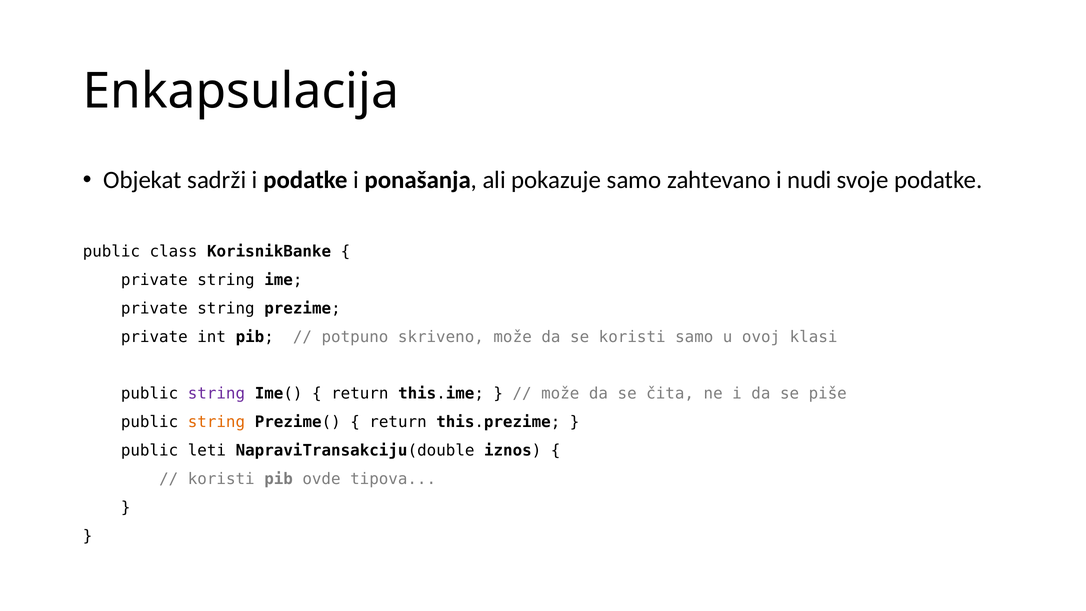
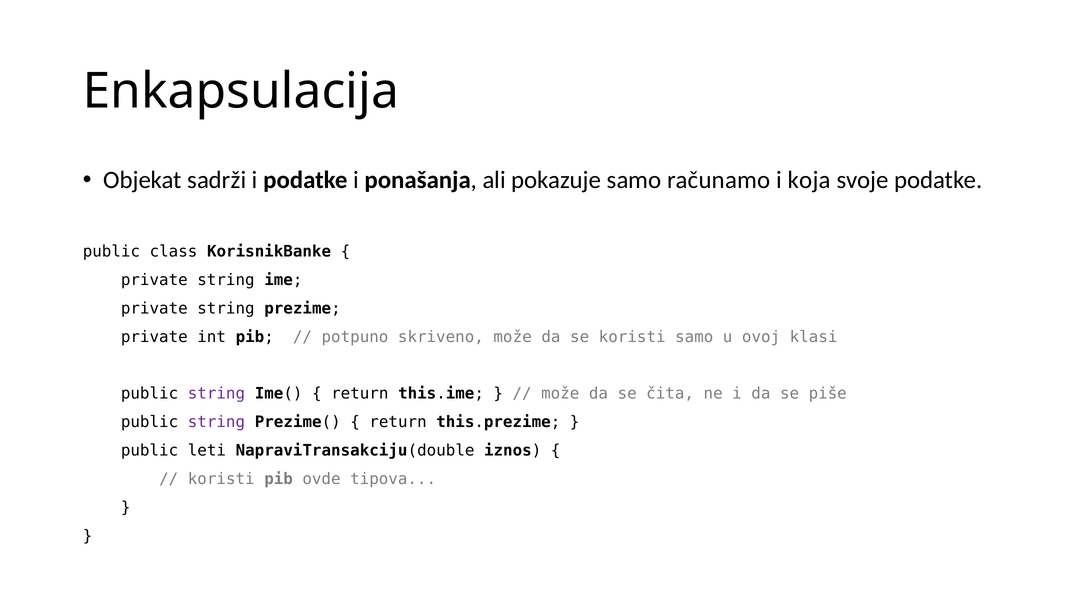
zahtevano: zahtevano -> računamo (719, 180)
nudi: nudi -> koja (809, 180)
string colour: orange -> purple (216, 422)
